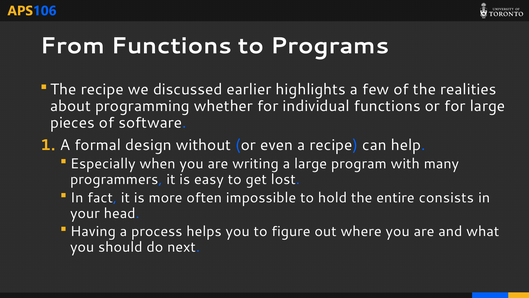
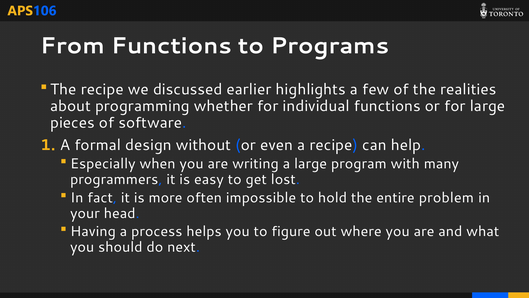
consists: consists -> problem (446, 197)
